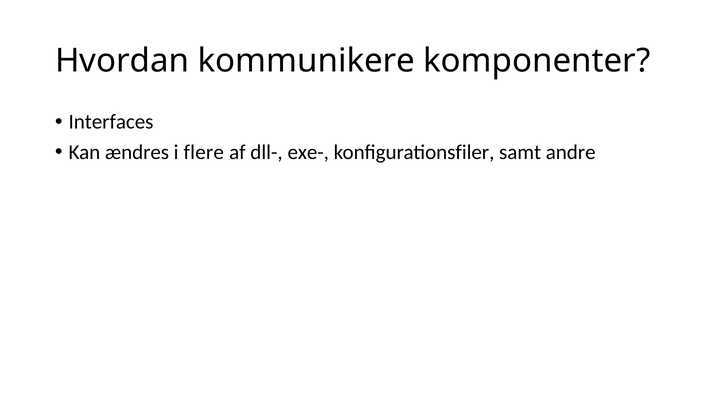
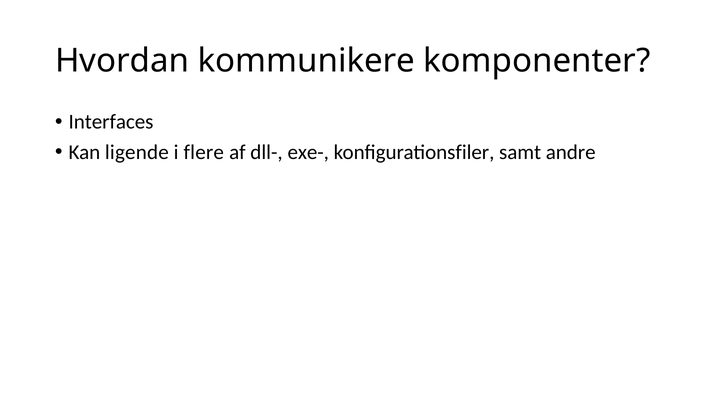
ændres: ændres -> ligende (137, 152)
